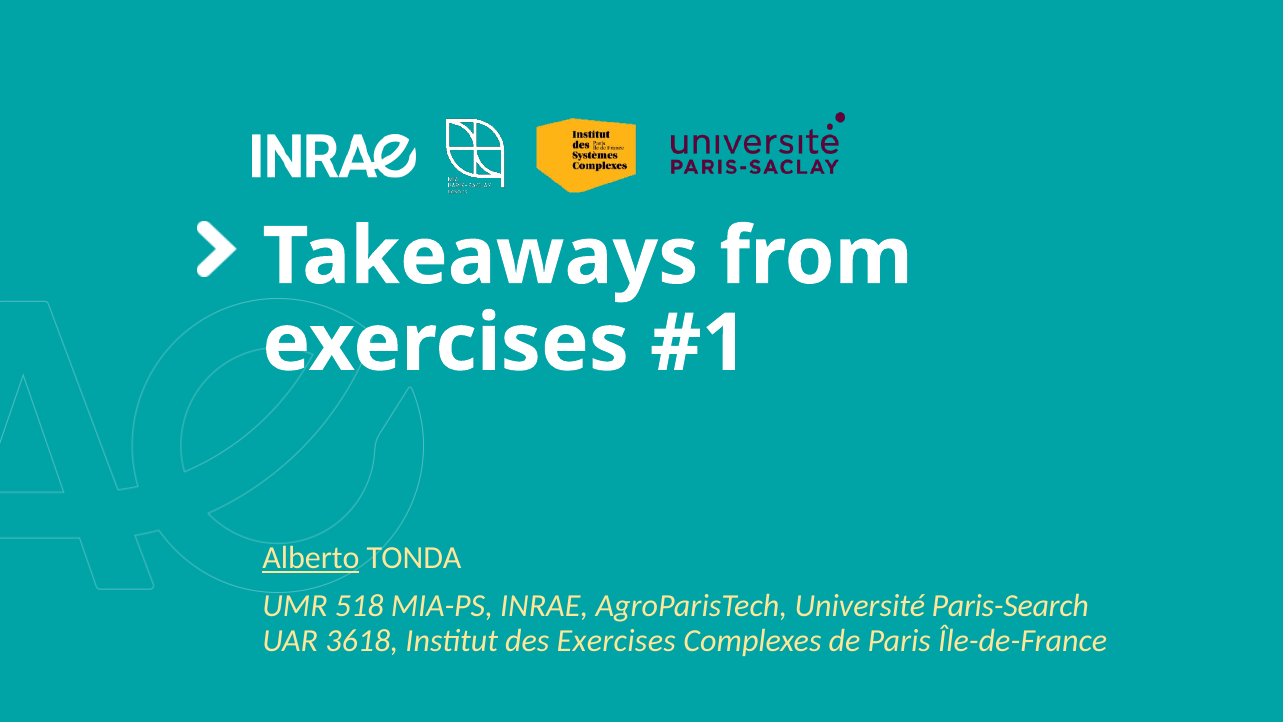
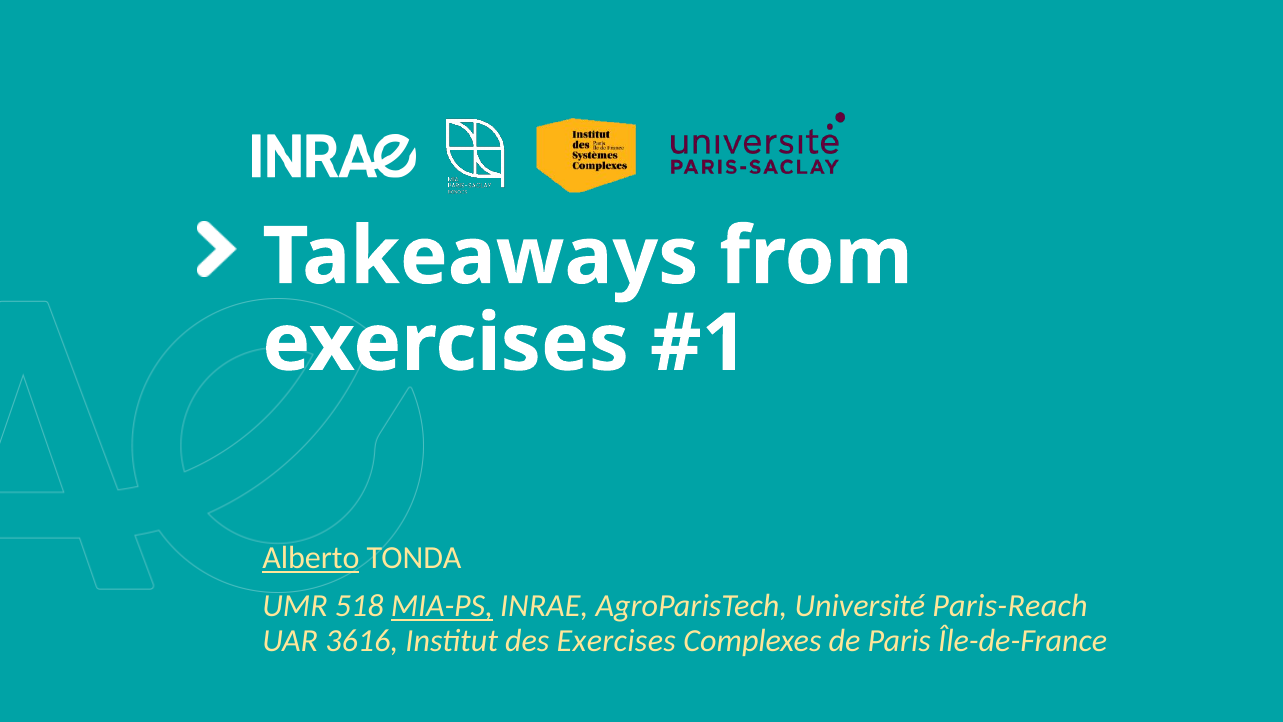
MIA-PS underline: none -> present (442, 606)
Paris-Search: Paris-Search -> Paris-Reach (1010, 606)
3618: 3618 -> 3616 (362, 640)
